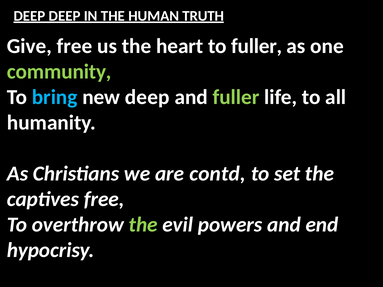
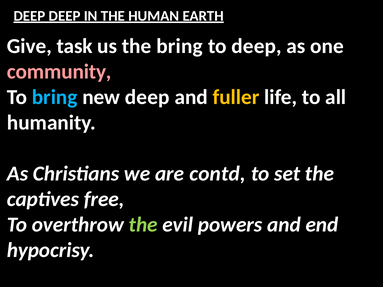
TRUTH: TRUTH -> EARTH (203, 16)
Give free: free -> task (75, 46)
the heart: heart -> bring (180, 46)
to fuller: fuller -> deep (256, 46)
community colour: light green -> pink (59, 72)
fuller colour: light green -> yellow (236, 97)
